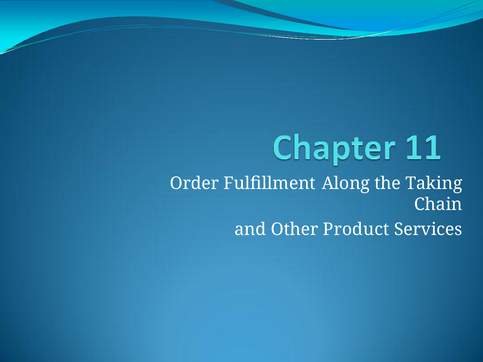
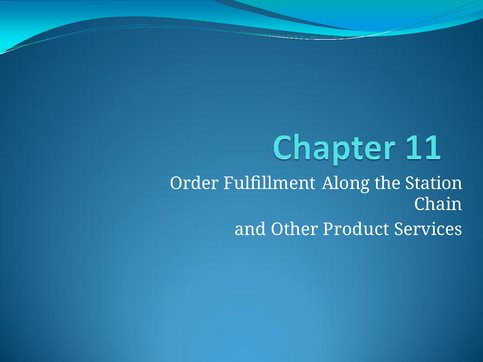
Taking: Taking -> Station (434, 184)
